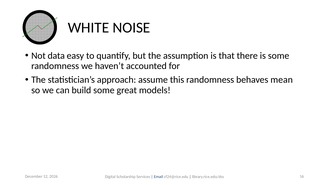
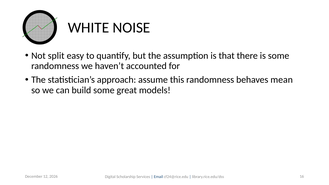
data: data -> split (56, 56)
